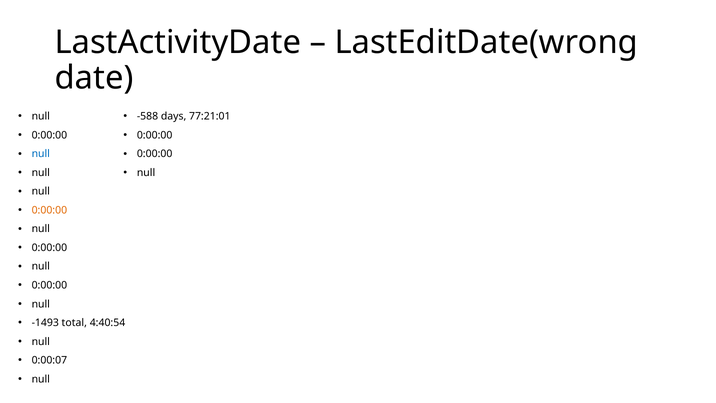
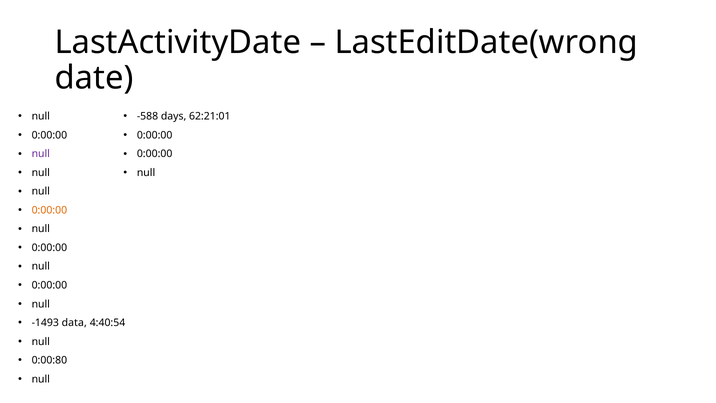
77:21:01: 77:21:01 -> 62:21:01 (210, 116)
null colour: blue -> purple (41, 154)
total: total -> data (74, 323)
0:00:07: 0:00:07 -> 0:00:80 (49, 360)
